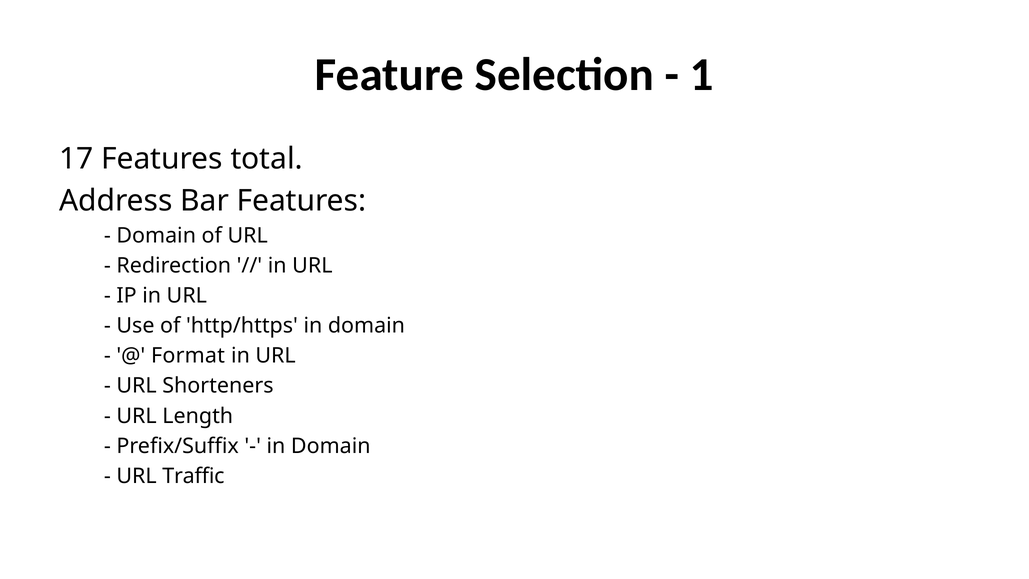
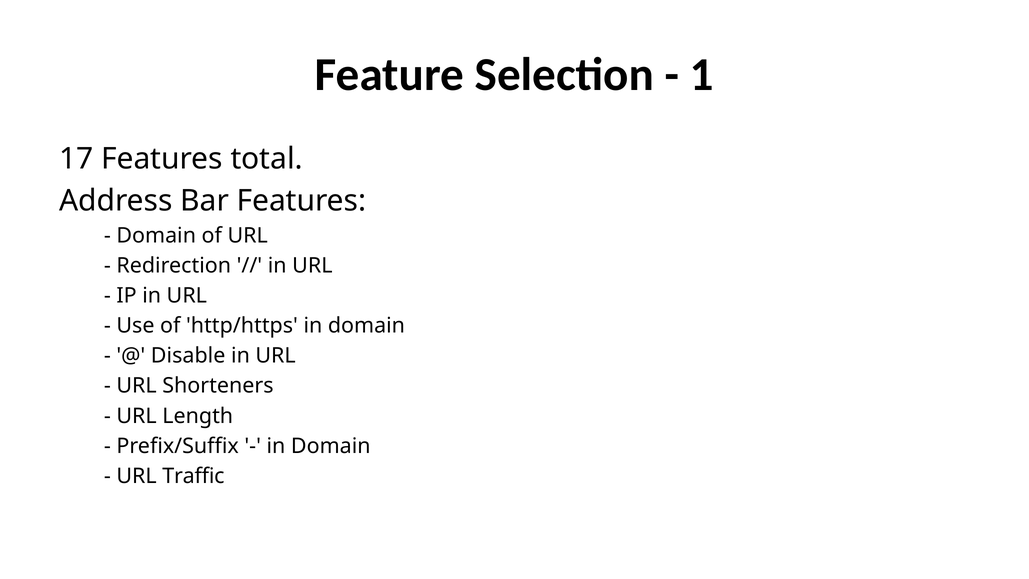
Format: Format -> Disable (188, 356)
